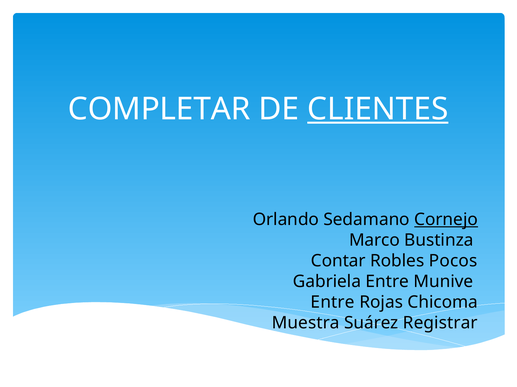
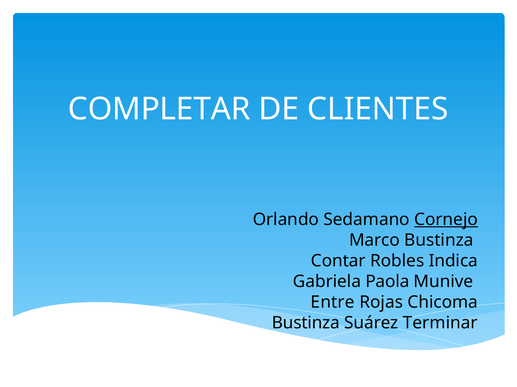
CLIENTES underline: present -> none (378, 109)
Pocos: Pocos -> Indica (453, 261)
Gabriela Entre: Entre -> Paola (387, 282)
Muestra: Muestra -> Bustinza (306, 323)
Registrar: Registrar -> Terminar (440, 323)
